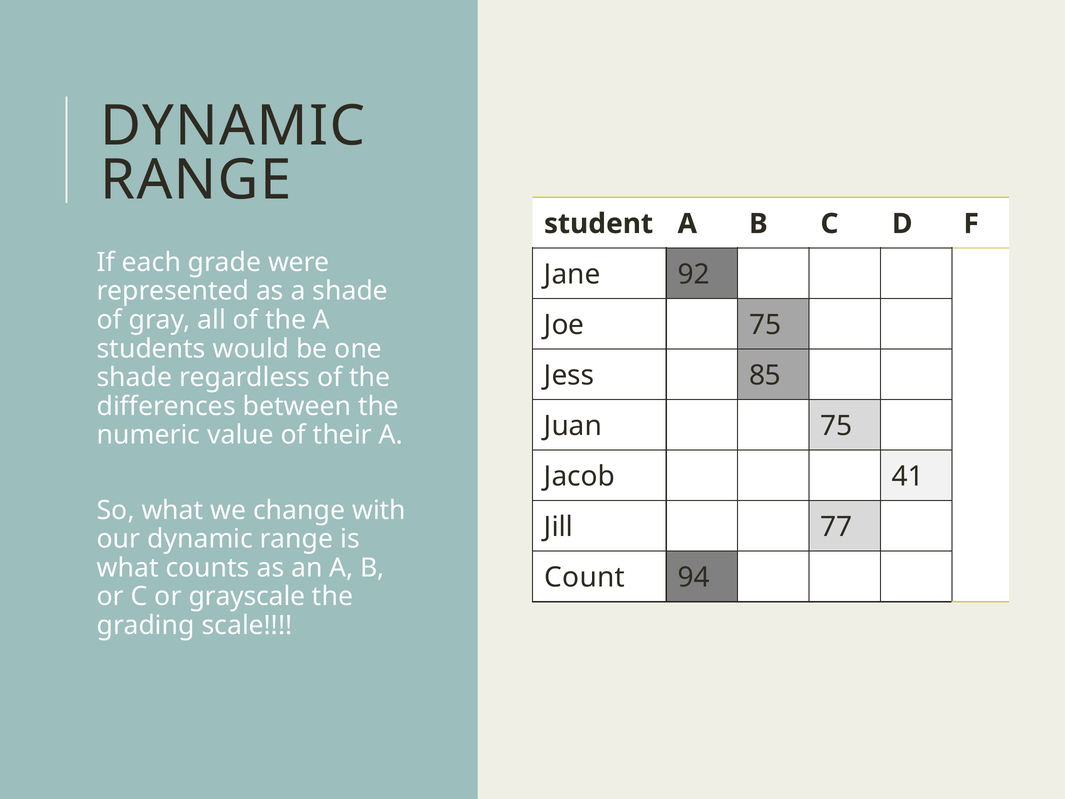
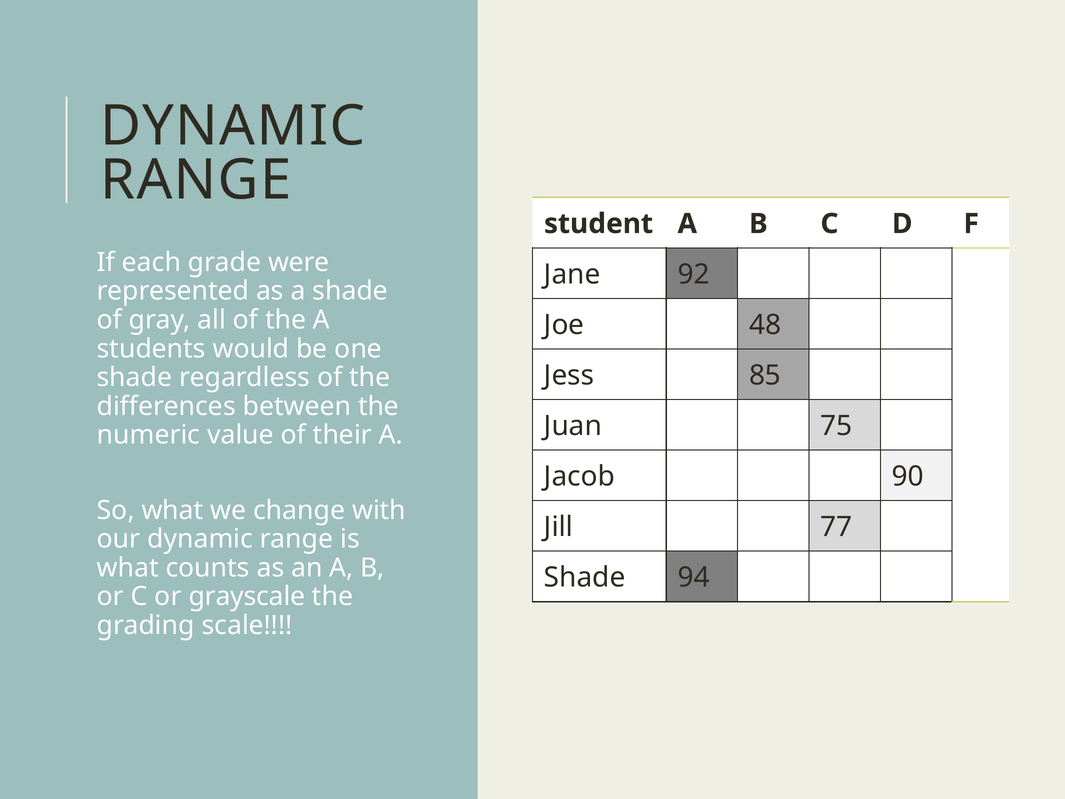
Joe 75: 75 -> 48 (765, 325)
41: 41 -> 90 (908, 476)
Count: Count -> Shade (585, 577)
